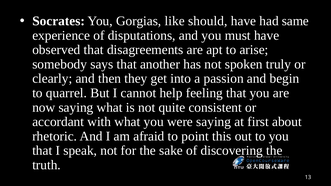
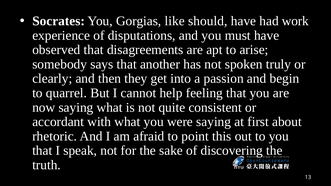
same: same -> work (295, 21)
